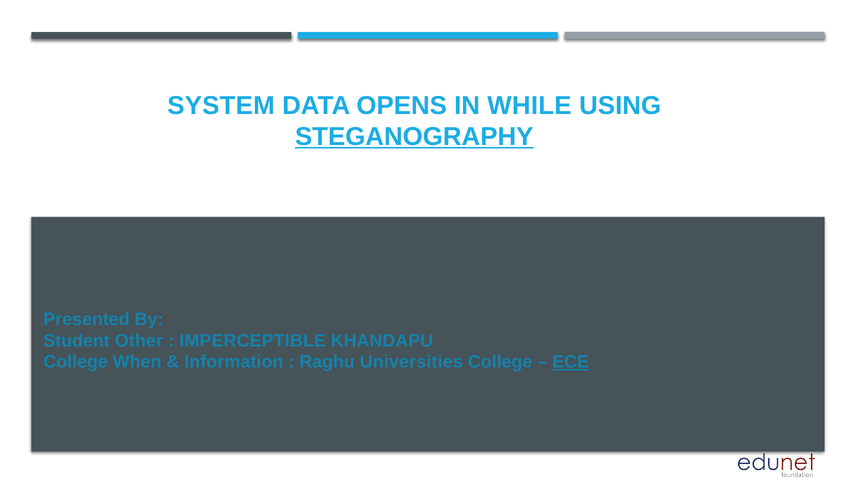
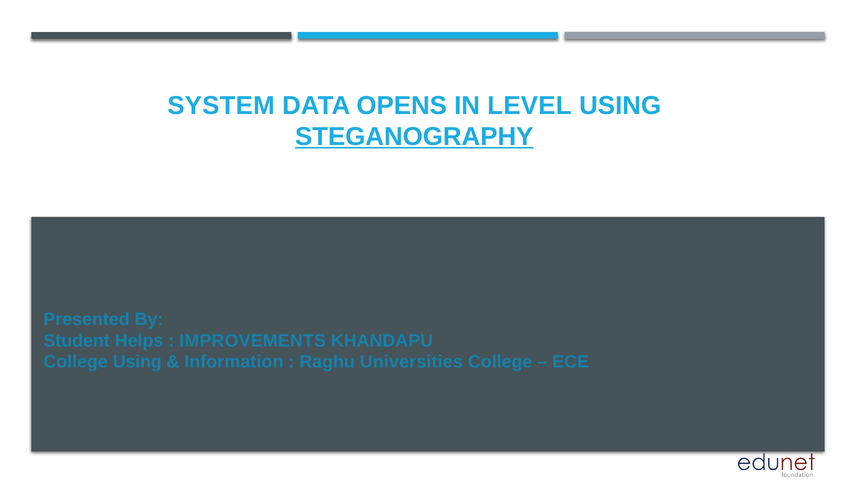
WHILE: WHILE -> LEVEL (529, 106)
Other: Other -> Helps (139, 340)
IMPERCEPTIBLE: IMPERCEPTIBLE -> IMPROVEMENTS (253, 340)
College When: When -> Using (137, 362)
ECE underline: present -> none (571, 362)
